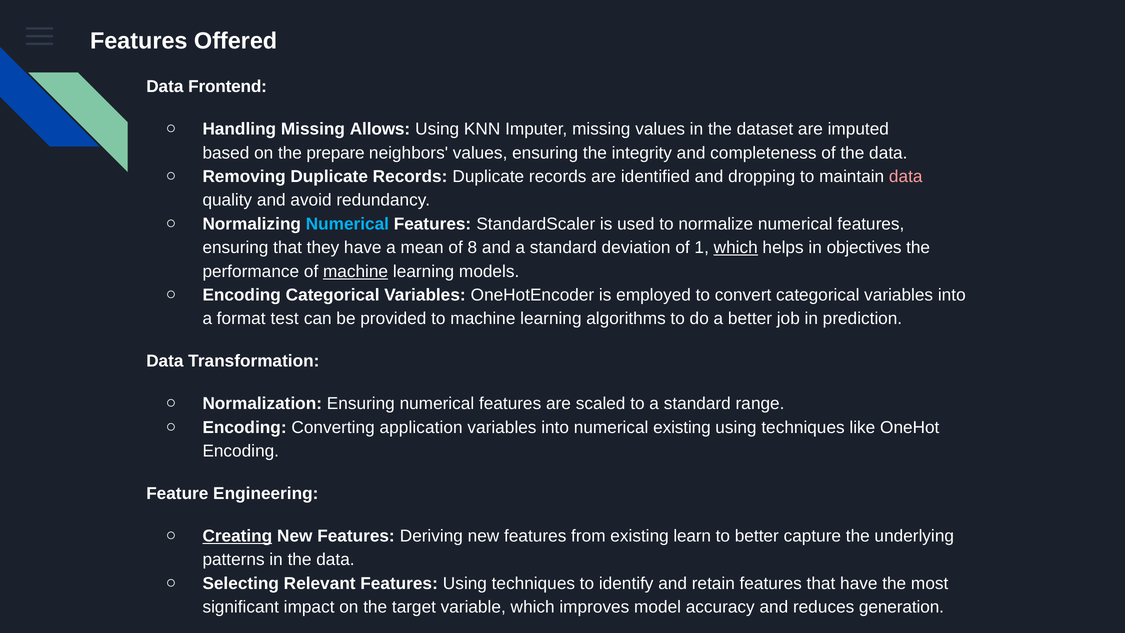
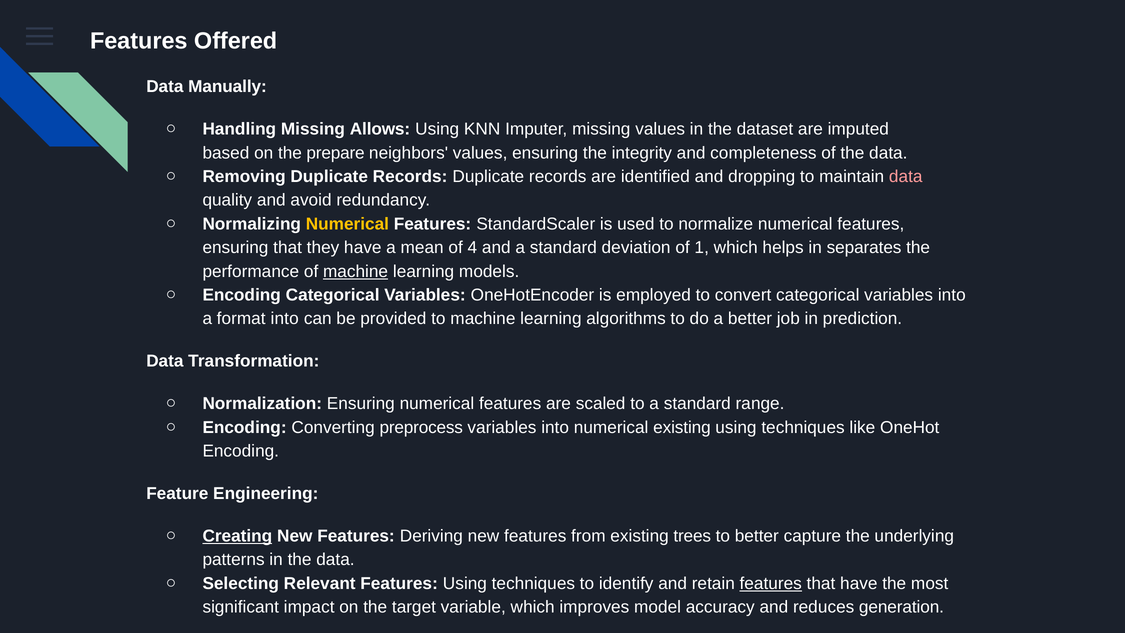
Frontend: Frontend -> Manually (228, 87)
Numerical colour: light blue -> yellow (347, 224)
8: 8 -> 4 (472, 248)
which underline: present -> none (736, 248)
objectives: objectives -> separates (864, 248)
format test: test -> into (285, 319)
application: application -> preprocess (421, 427)
learn: learn -> trees (692, 536)
features underline: none -> present (771, 583)
